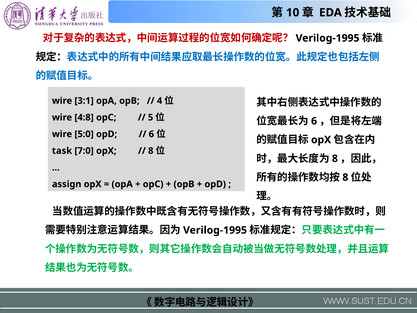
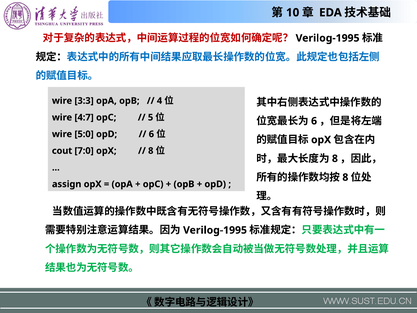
3:1: 3:1 -> 3:3 (84, 101)
4:8: 4:8 -> 4:7 (84, 117)
task: task -> cout (62, 151)
